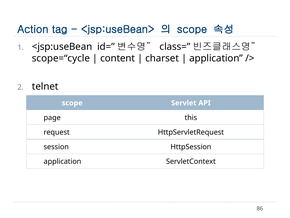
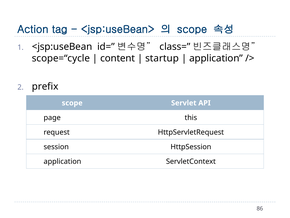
charset: charset -> startup (162, 58)
telnet: telnet -> prefix (45, 86)
